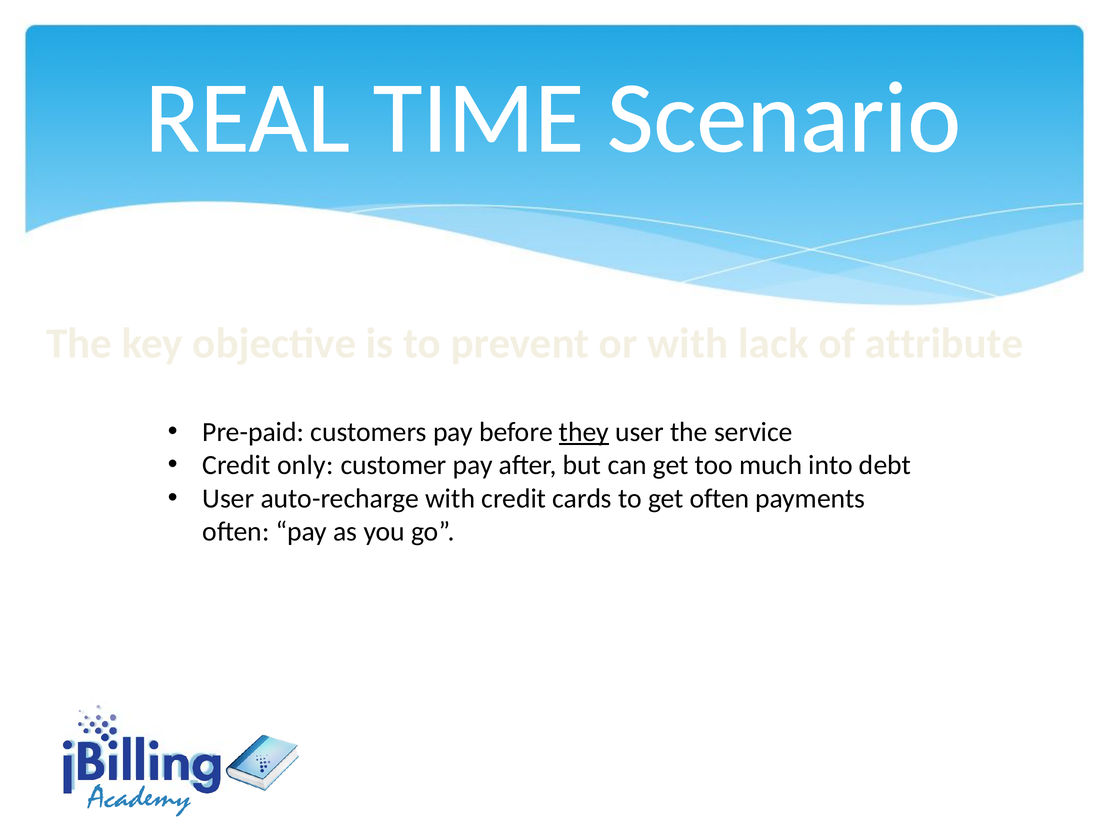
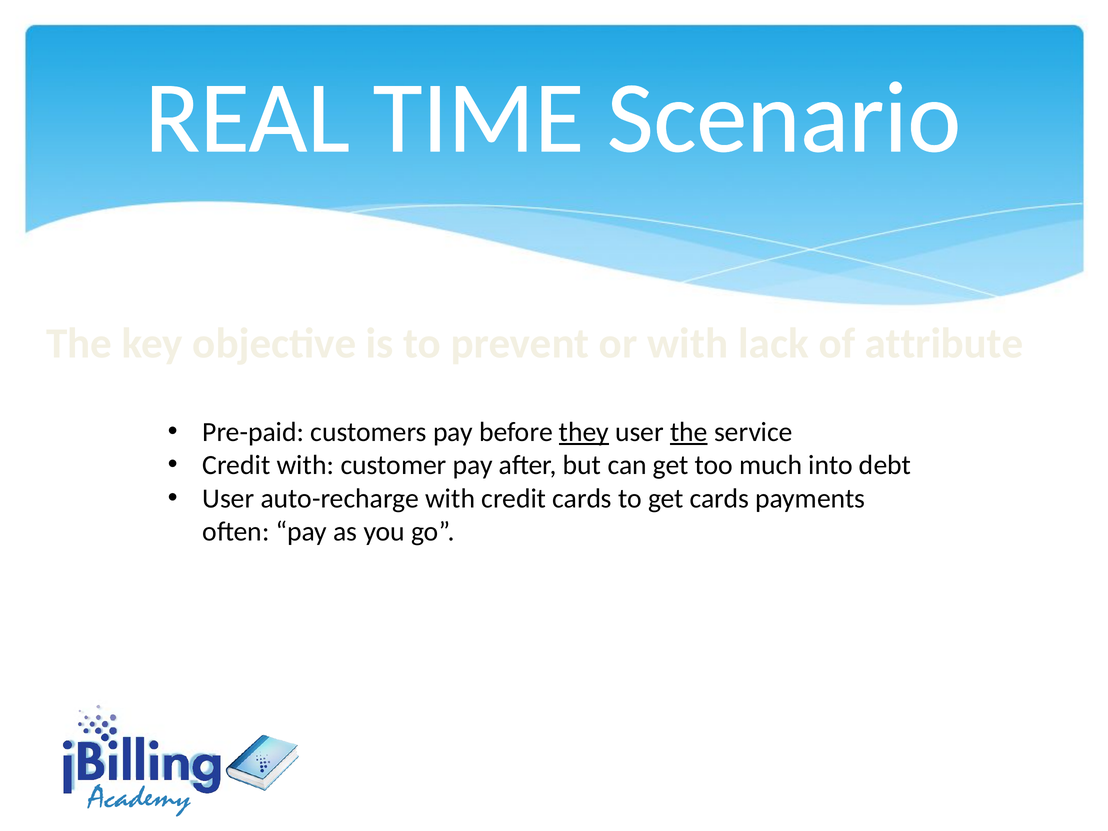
the underline: none -> present (689, 432)
Credit only: only -> with (305, 465)
get often: often -> cards (719, 498)
